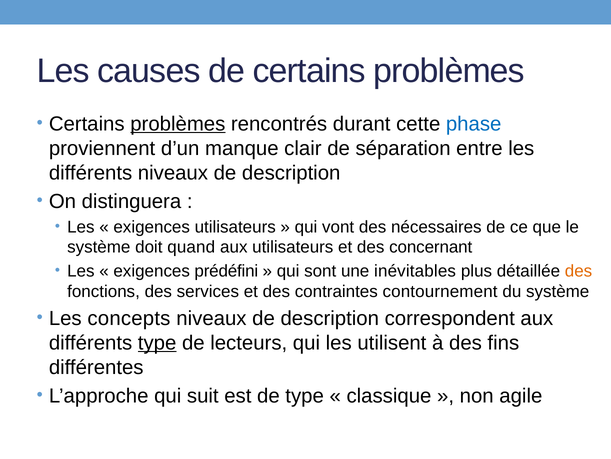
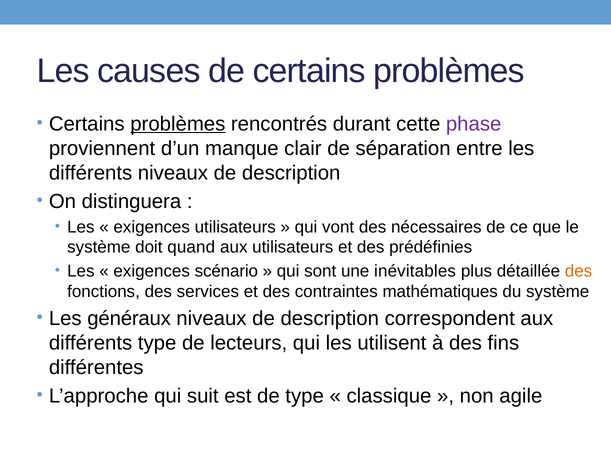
phase colour: blue -> purple (474, 124)
concernant: concernant -> prédéfinies (431, 247)
prédéfini: prédéfini -> scénario (226, 271)
contournement: contournement -> mathématiques (440, 291)
concepts: concepts -> généraux (129, 318)
type underline: present -> none (157, 342)
